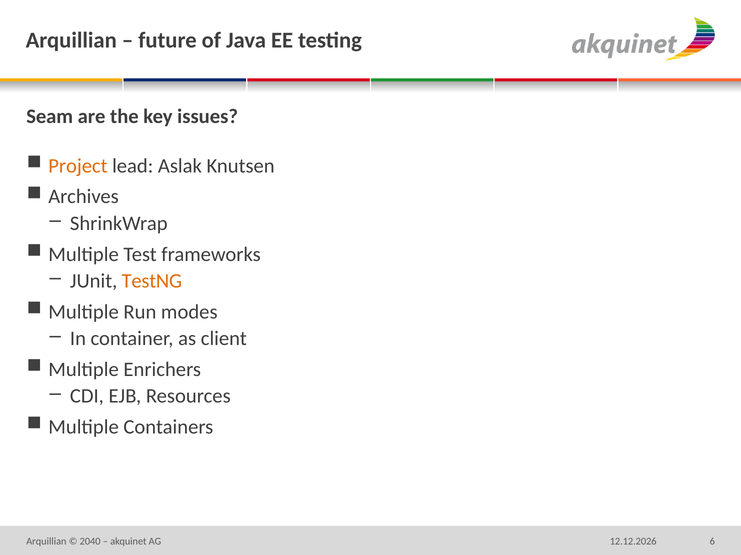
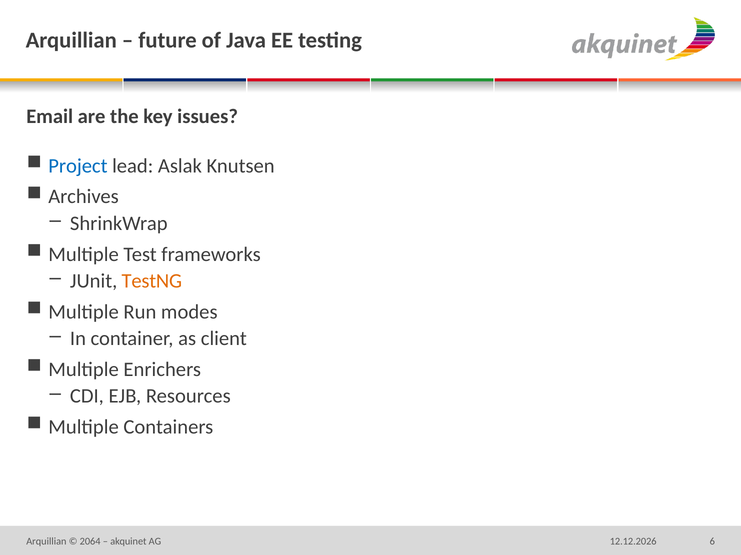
Seam: Seam -> Email (50, 117)
Project colour: orange -> blue (78, 166)
2040: 2040 -> 2064 (90, 542)
